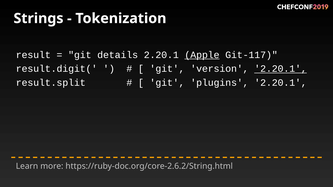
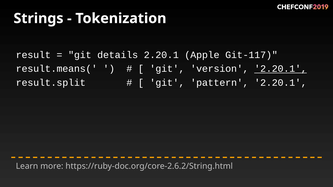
Apple underline: present -> none (202, 55)
result.digit(: result.digit( -> result.means( (57, 69)
plugins: plugins -> pattern (219, 83)
